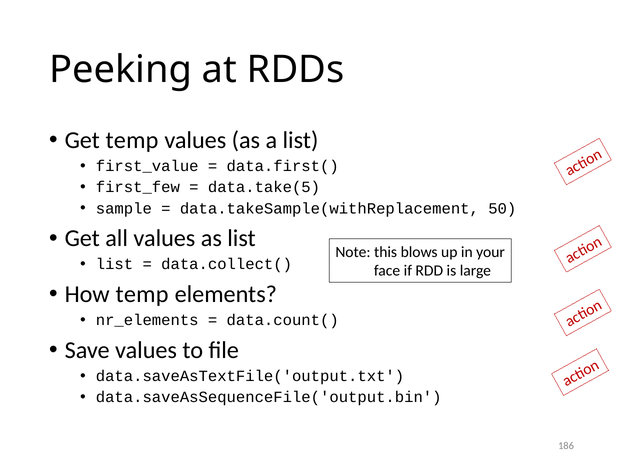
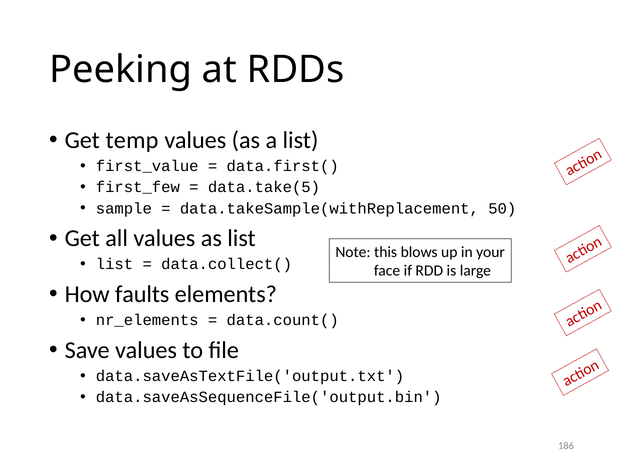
How temp: temp -> faults (142, 295)
